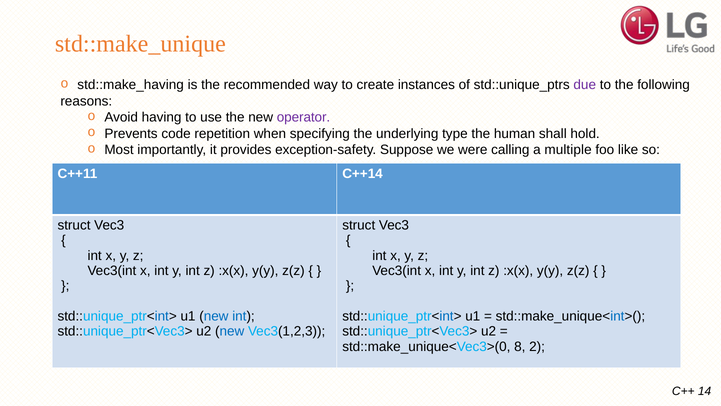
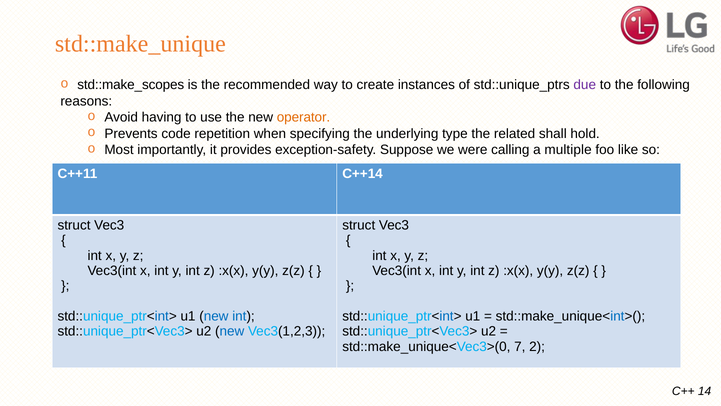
std::make_having: std::make_having -> std::make_scopes (131, 85)
operator colour: purple -> orange (303, 117)
human: human -> related (515, 133)
8: 8 -> 7 (520, 346)
